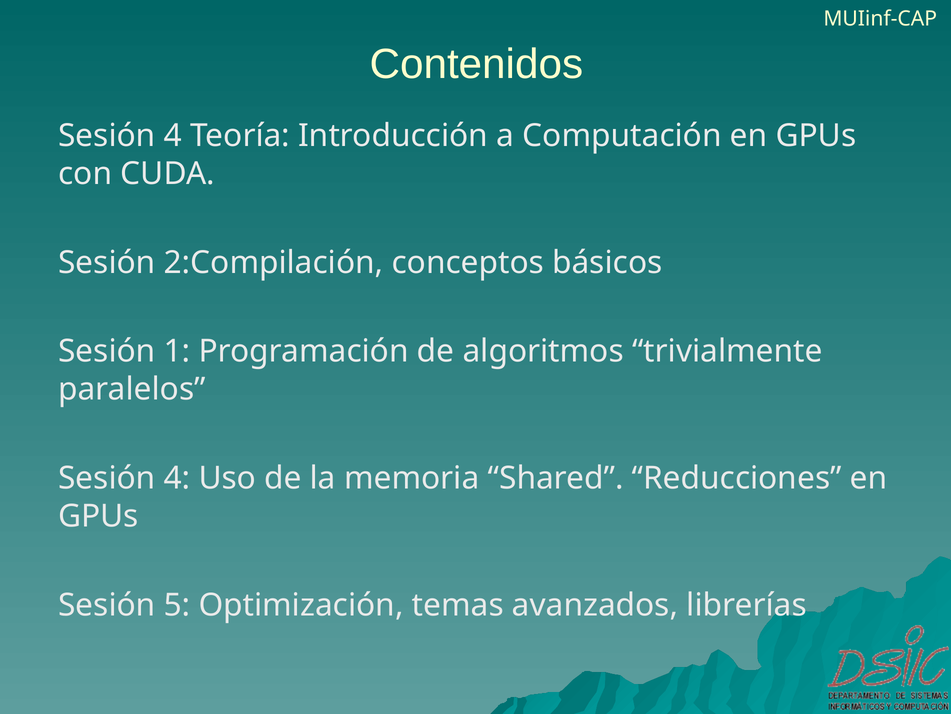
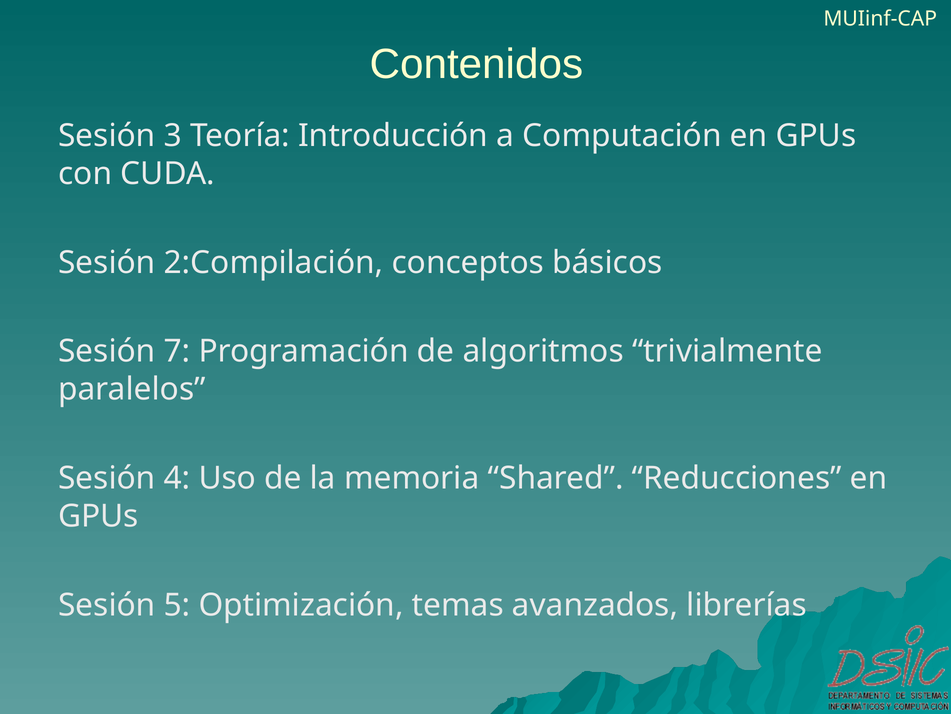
4: 4 -> 3 (173, 135)
1: 1 -> 7 (177, 351)
